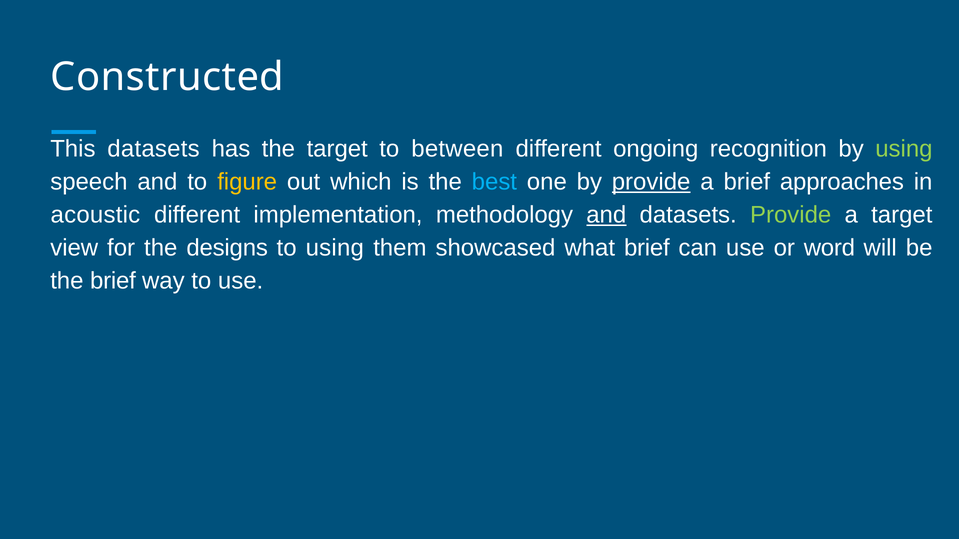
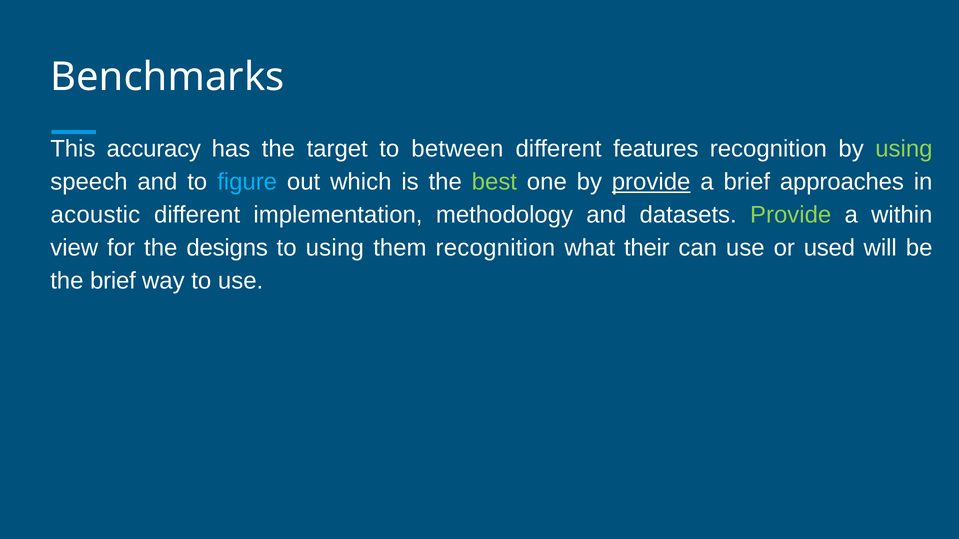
Constructed: Constructed -> Benchmarks (167, 77)
This datasets: datasets -> accuracy (154, 149)
ongoing: ongoing -> features (656, 149)
figure colour: yellow -> light blue (247, 182)
best colour: light blue -> light green (494, 182)
and underline: present -> none (606, 215)
a target: target -> within (902, 215)
them showcased: showcased -> recognition (495, 248)
what brief: brief -> their (647, 248)
word: word -> used (829, 248)
